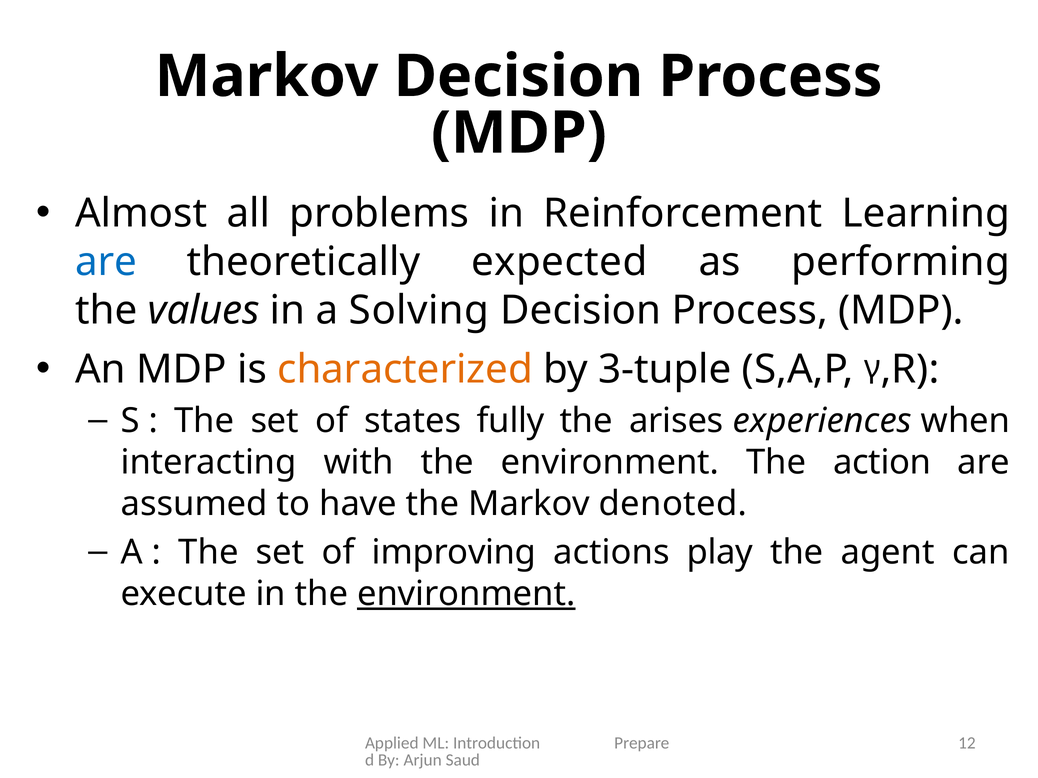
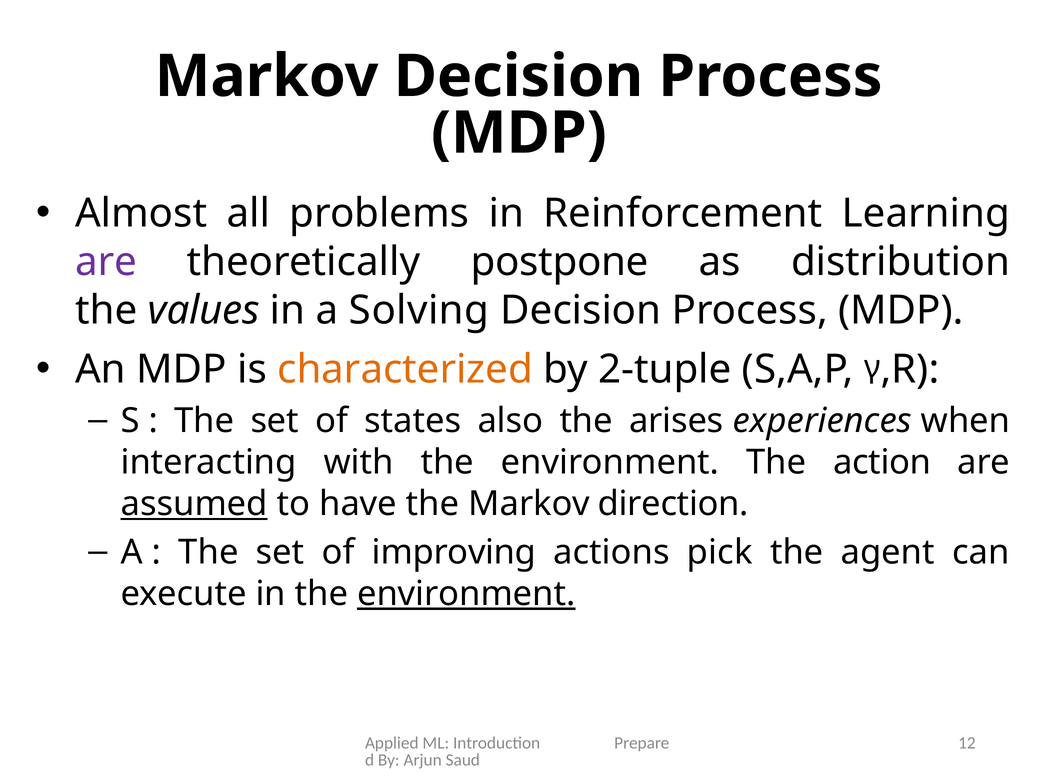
are colour: blue -> purple (106, 262)
expected: expected -> postpone (560, 262)
performing: performing -> distribution (901, 262)
3-tuple: 3-tuple -> 2-tuple (665, 370)
fully: fully -> also (510, 421)
assumed underline: none -> present (194, 504)
denoted: denoted -> direction (673, 504)
play: play -> pick (720, 553)
